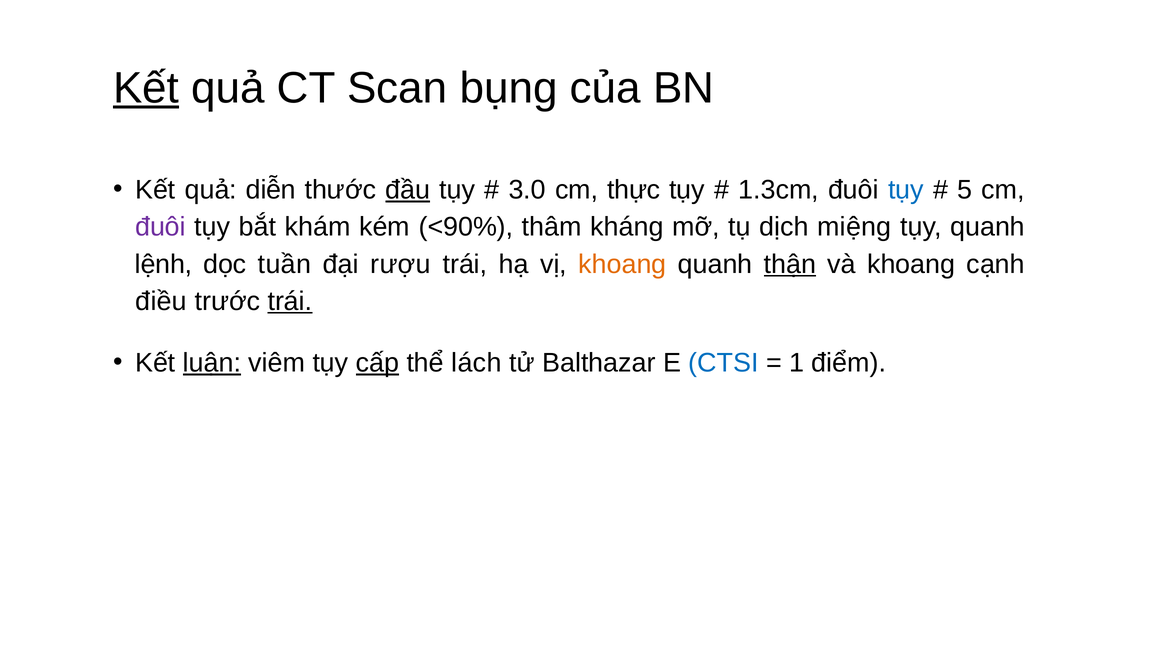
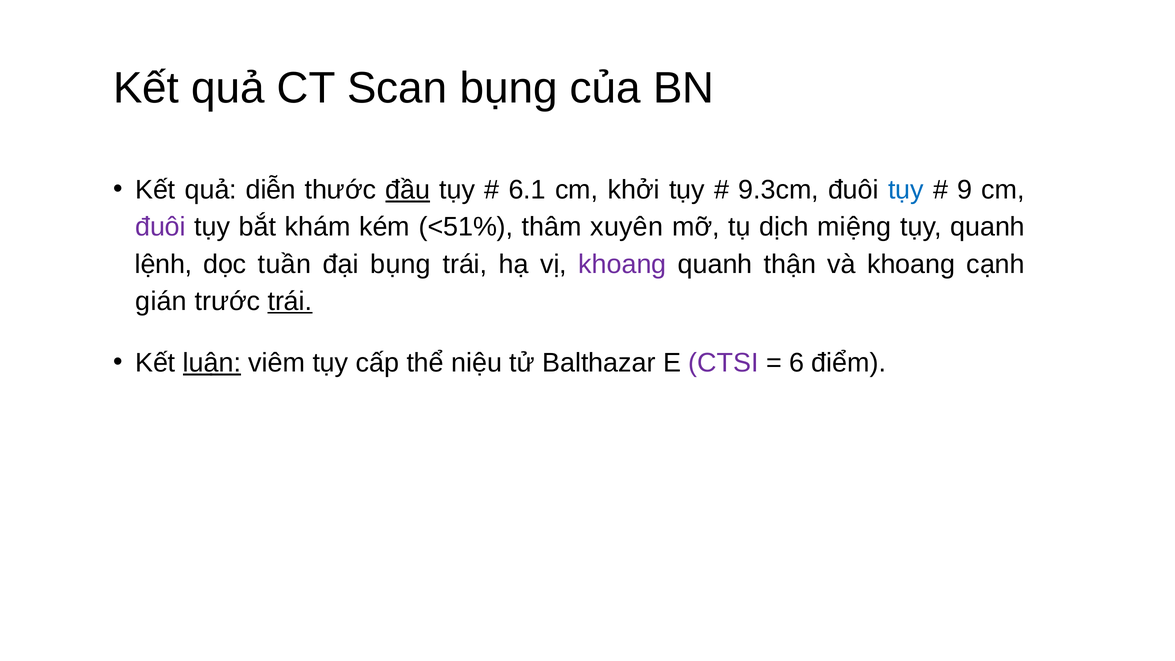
Kết underline: present -> none (146, 88)
3.0: 3.0 -> 6.1 (527, 190)
thực: thực -> khởi (634, 190)
1.3cm: 1.3cm -> 9.3cm (779, 190)
5: 5 -> 9 (965, 190)
<90%: <90% -> <51% (466, 227)
kháng: kháng -> xuyên (627, 227)
đại rượu: rượu -> bụng (401, 264)
khoang colour: orange -> purple (622, 264)
thận underline: present -> none (790, 264)
điều: điều -> gián (161, 301)
cấp underline: present -> none (377, 363)
lách: lách -> niệu (477, 363)
CTSI colour: blue -> purple (724, 363)
1: 1 -> 6 (797, 363)
